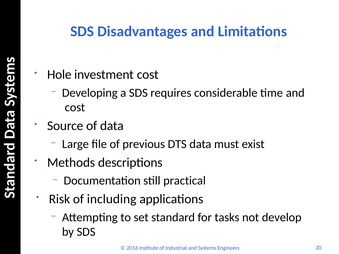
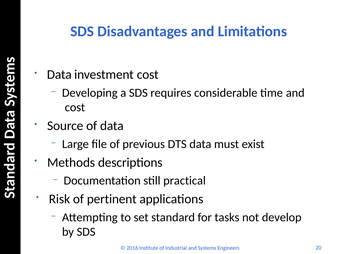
Hole: Hole -> Data (59, 75)
including: including -> pertinent (112, 199)
